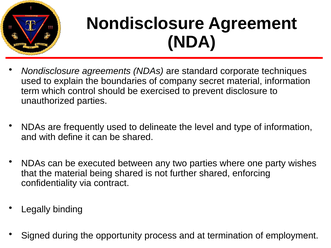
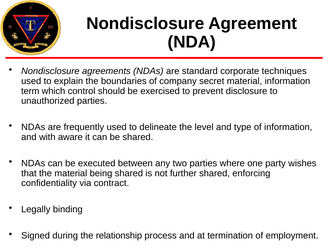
define: define -> aware (70, 137)
opportunity: opportunity -> relationship (119, 236)
